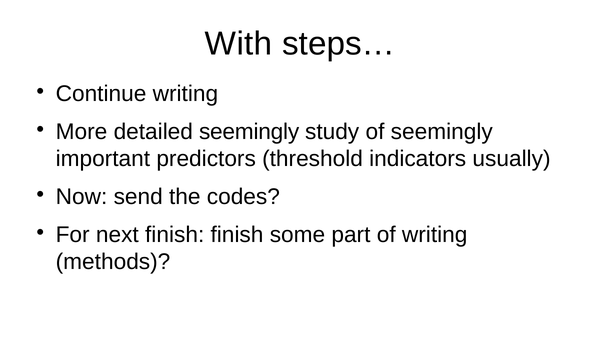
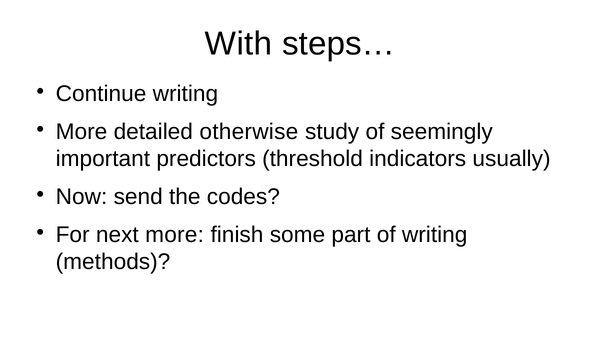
detailed seemingly: seemingly -> otherwise (249, 132)
next finish: finish -> more (175, 235)
